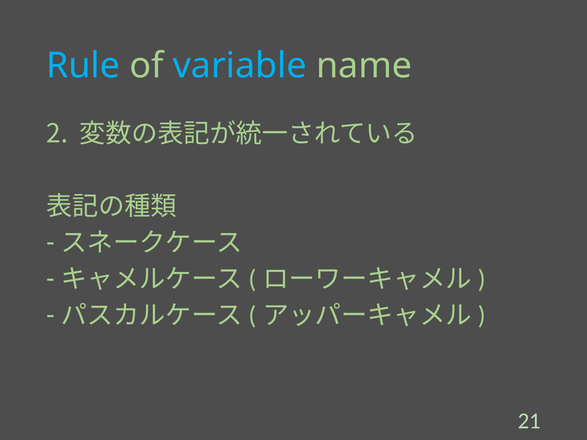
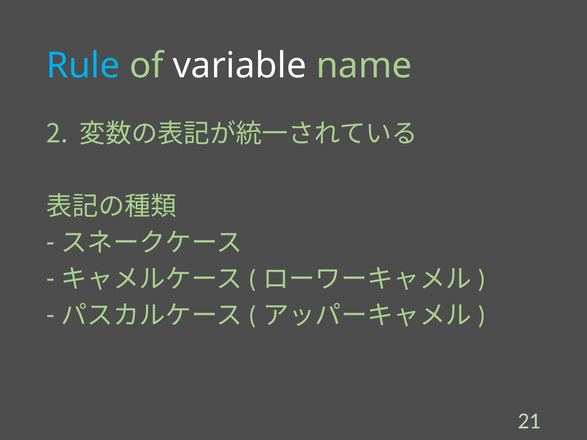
variable colour: light blue -> white (240, 66)
